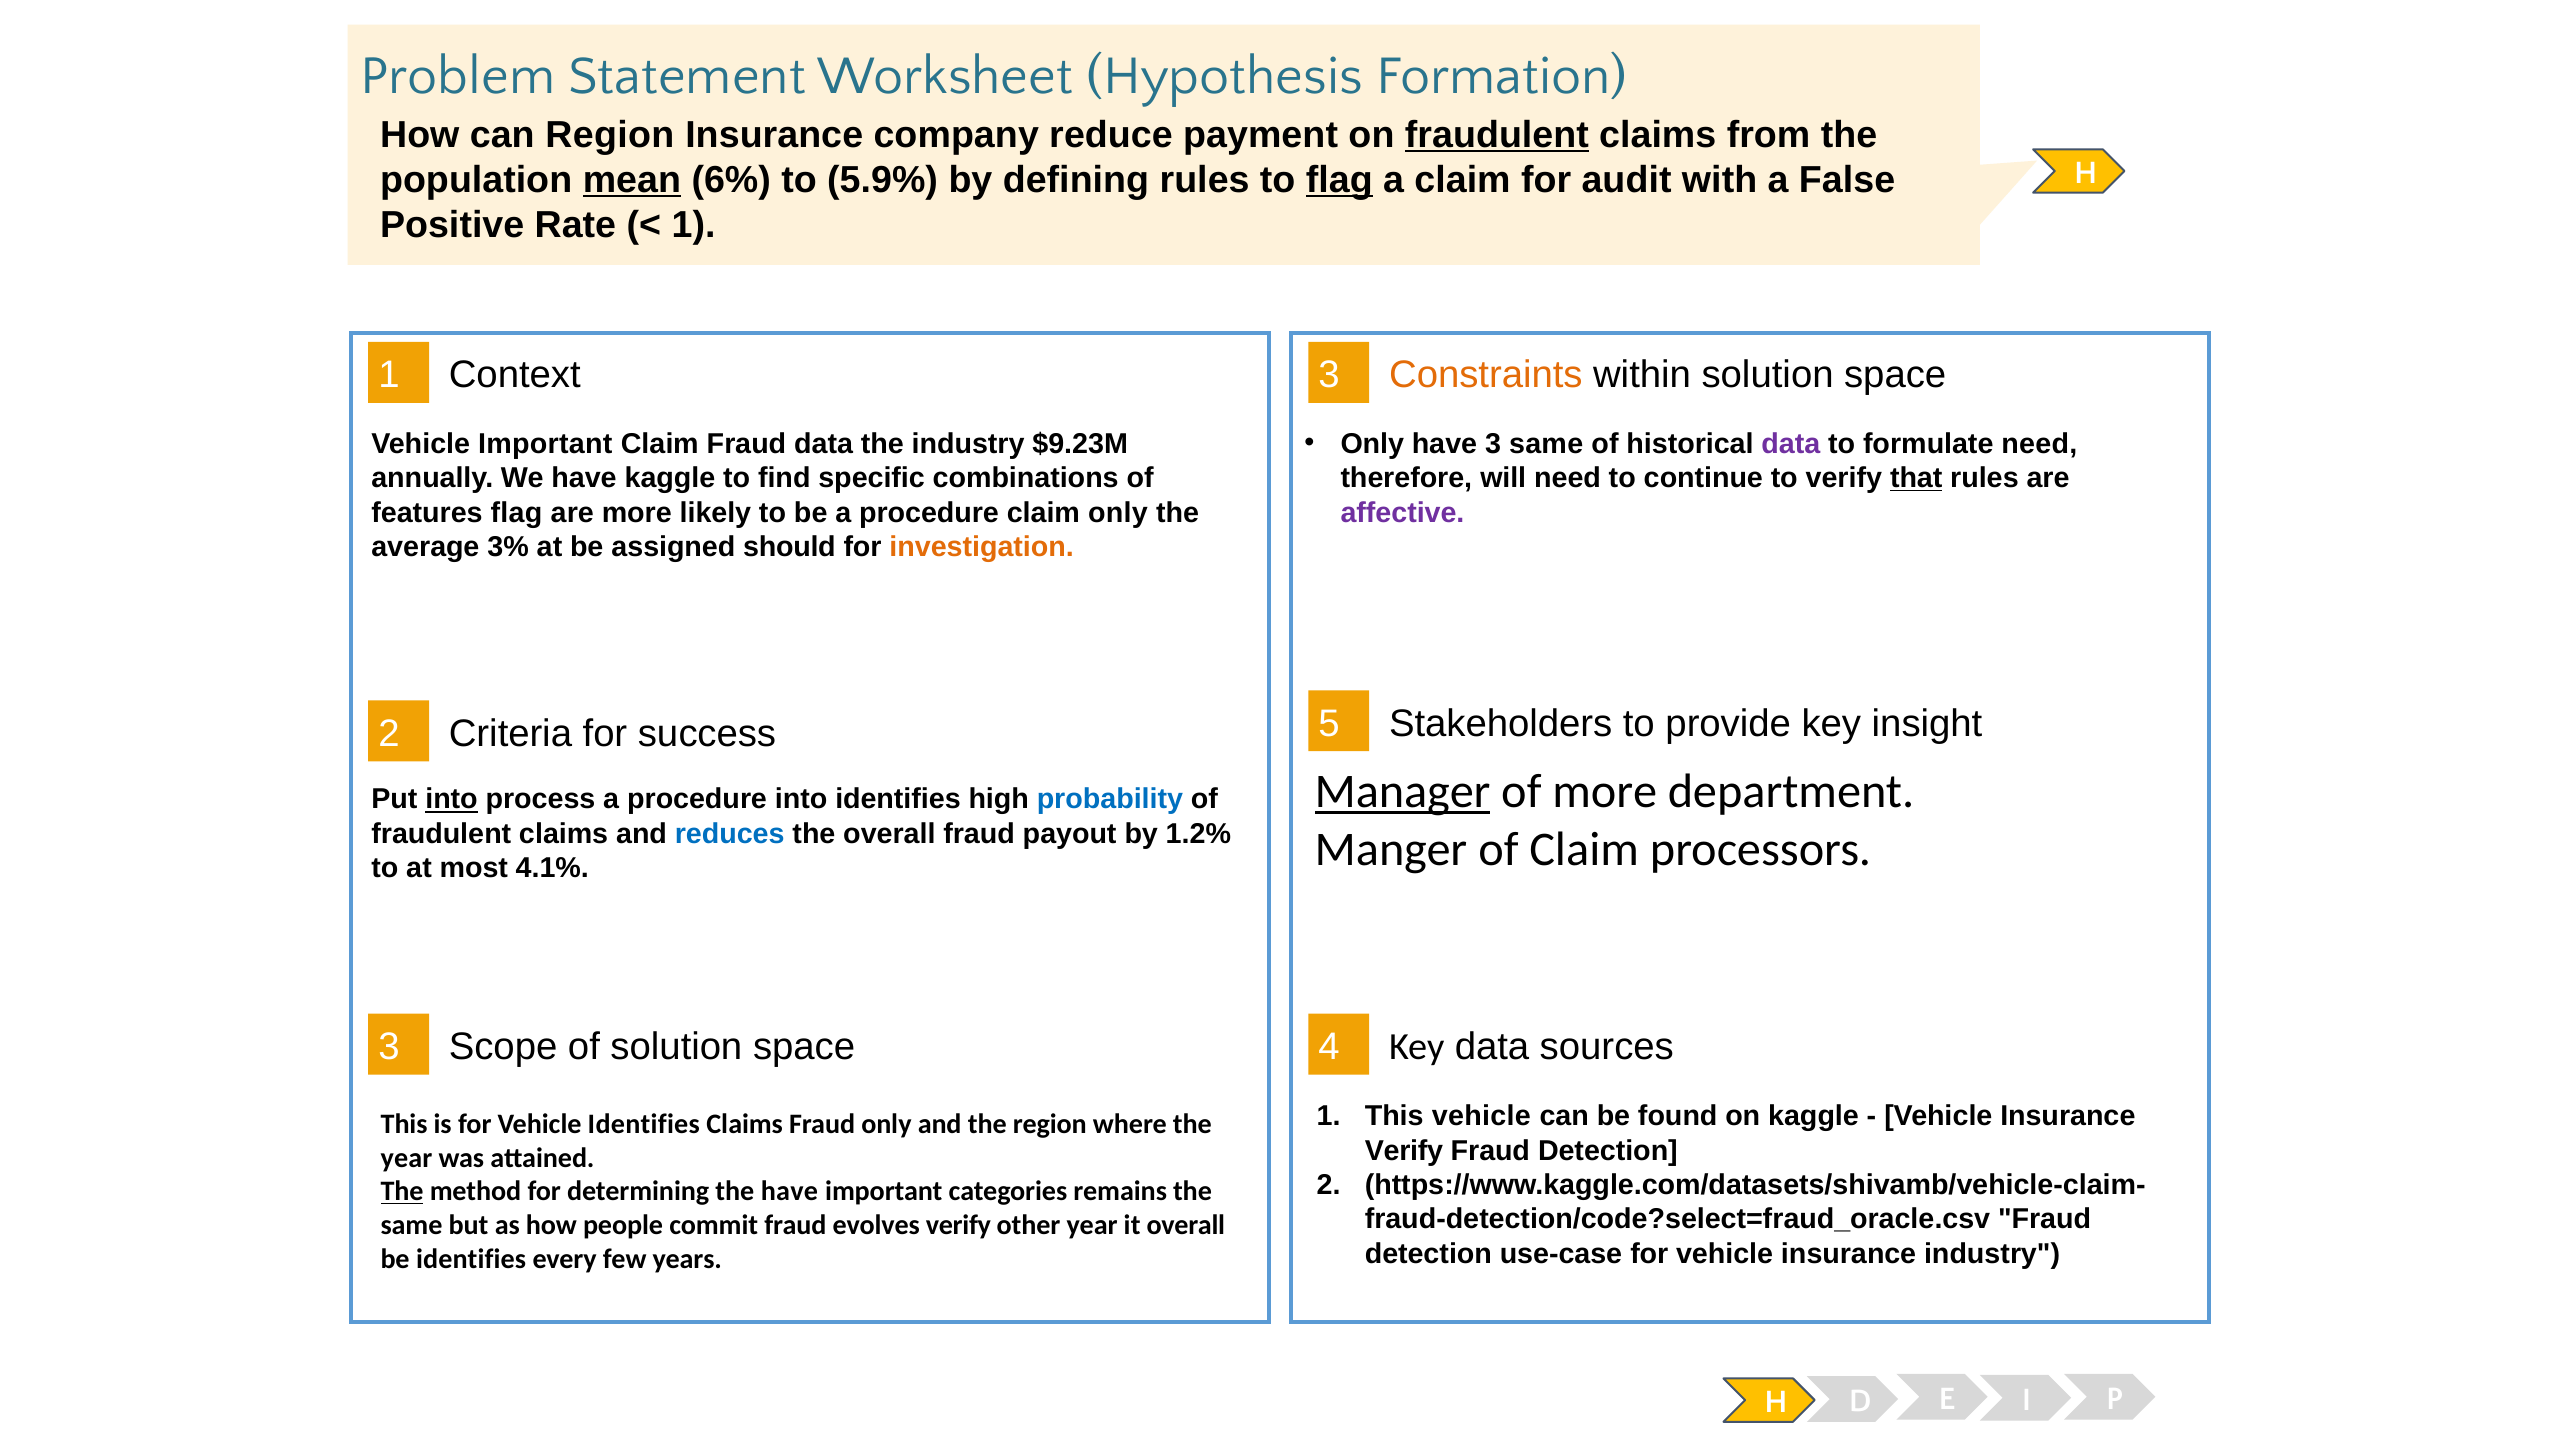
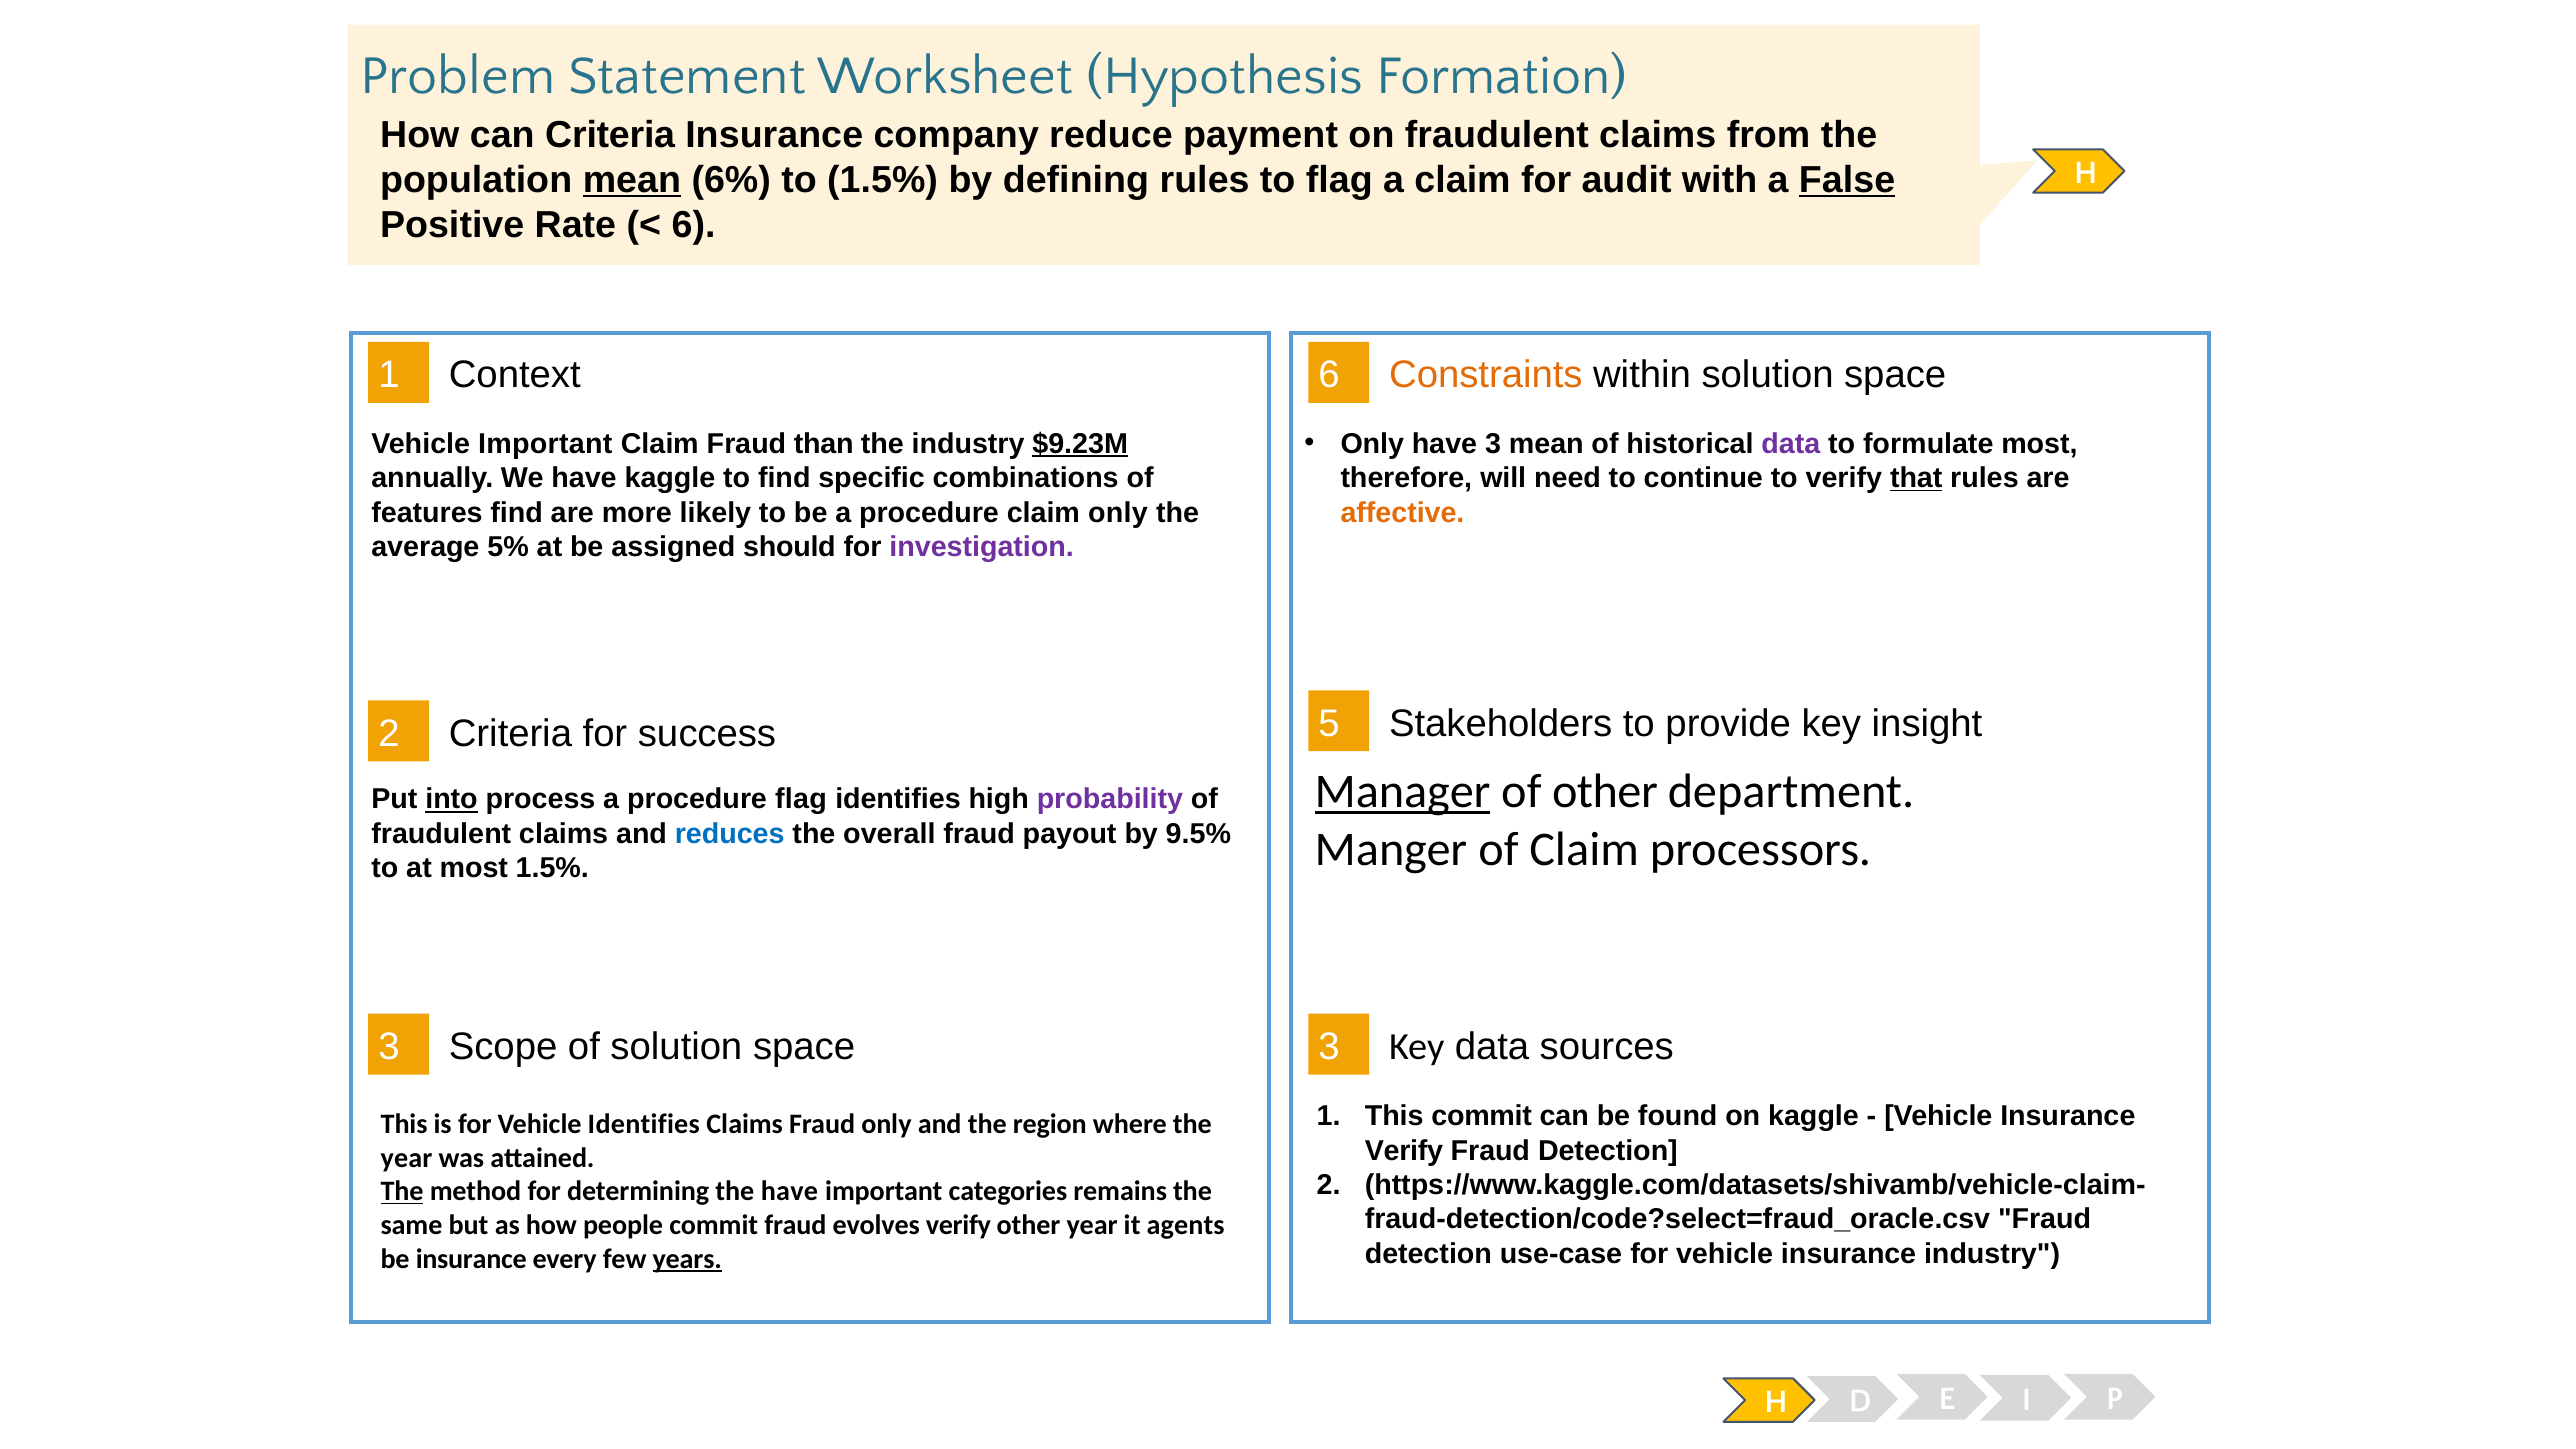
can Region: Region -> Criteria (610, 135)
fraudulent underline: present -> none (1497, 135)
to 5.9%: 5.9% -> 1.5% (883, 180)
flag underline: present -> none (1339, 180)
False underline: none -> present (1847, 180)
1: 1 -> 6 (694, 225)
1 3: 3 -> 6 (1329, 375)
3 same: same -> mean (1546, 444)
formulate need: need -> most (2039, 444)
Fraud data: data -> than (824, 444)
$9.23M underline: none -> present (1080, 444)
affective colour: purple -> orange (1402, 513)
features flag: flag -> find (517, 513)
3%: 3% -> 5% (508, 547)
investigation colour: orange -> purple (982, 547)
of more: more -> other (1605, 792)
procedure into: into -> flag (801, 799)
probability colour: blue -> purple (1110, 799)
1.2%: 1.2% -> 9.5% (1198, 834)
most 4.1%: 4.1% -> 1.5% (552, 868)
3 4: 4 -> 3 (1329, 1047)
This vehicle: vehicle -> commit (1482, 1116)
it overall: overall -> agents (1186, 1225)
be identifies: identifies -> insurance (471, 1259)
years underline: none -> present (687, 1259)
